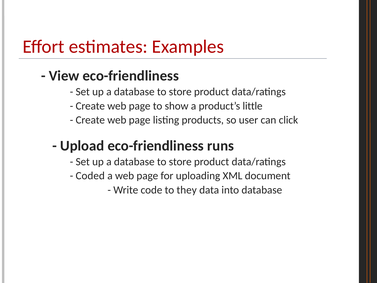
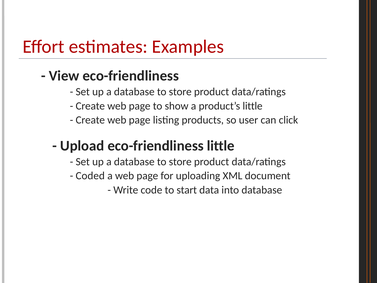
eco-friendliness runs: runs -> little (221, 146)
they: they -> start (187, 190)
